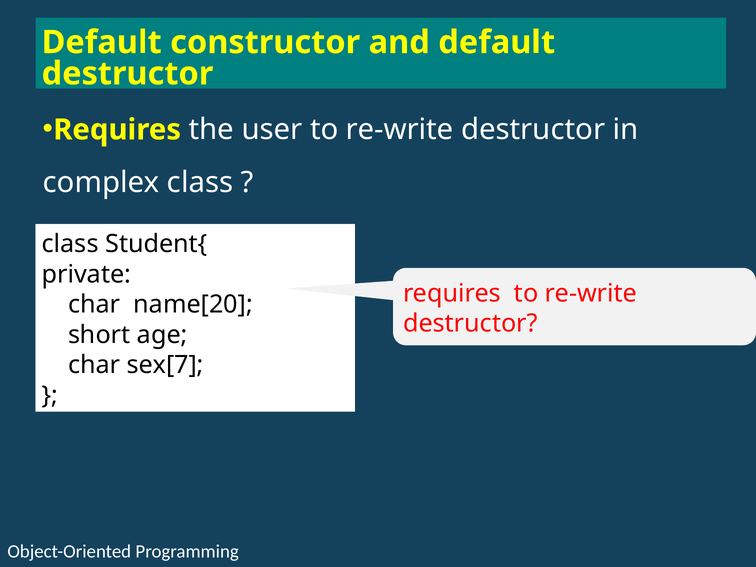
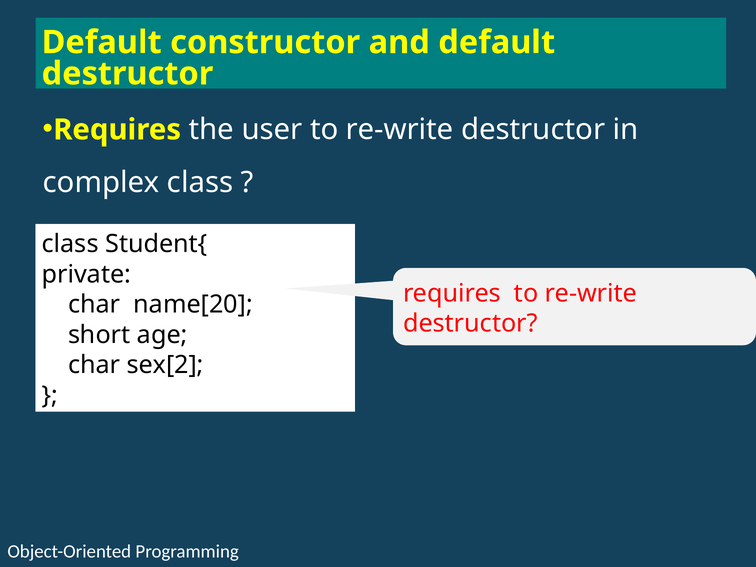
sex[7: sex[7 -> sex[2 (165, 365)
